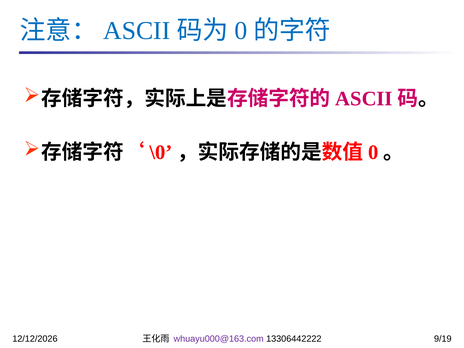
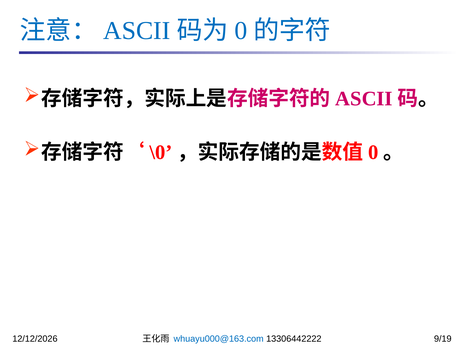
whuayu000@163.com colour: purple -> blue (219, 339)
